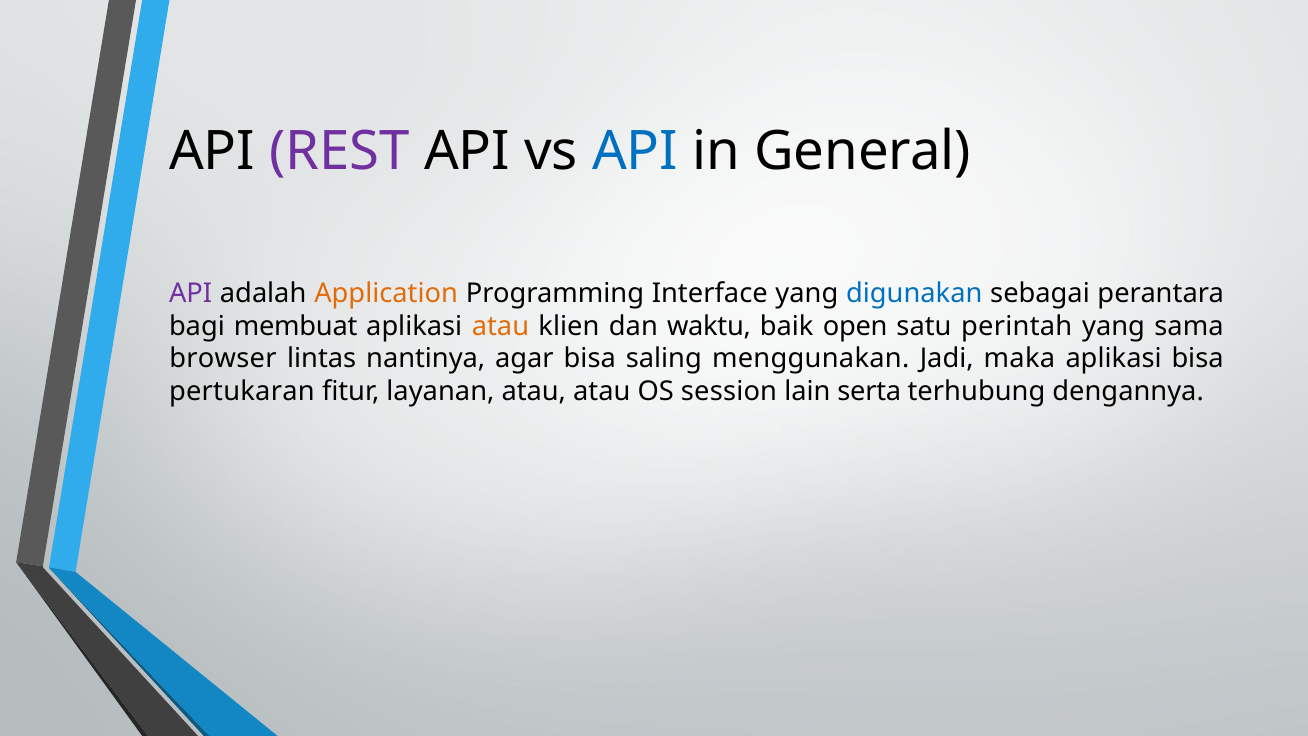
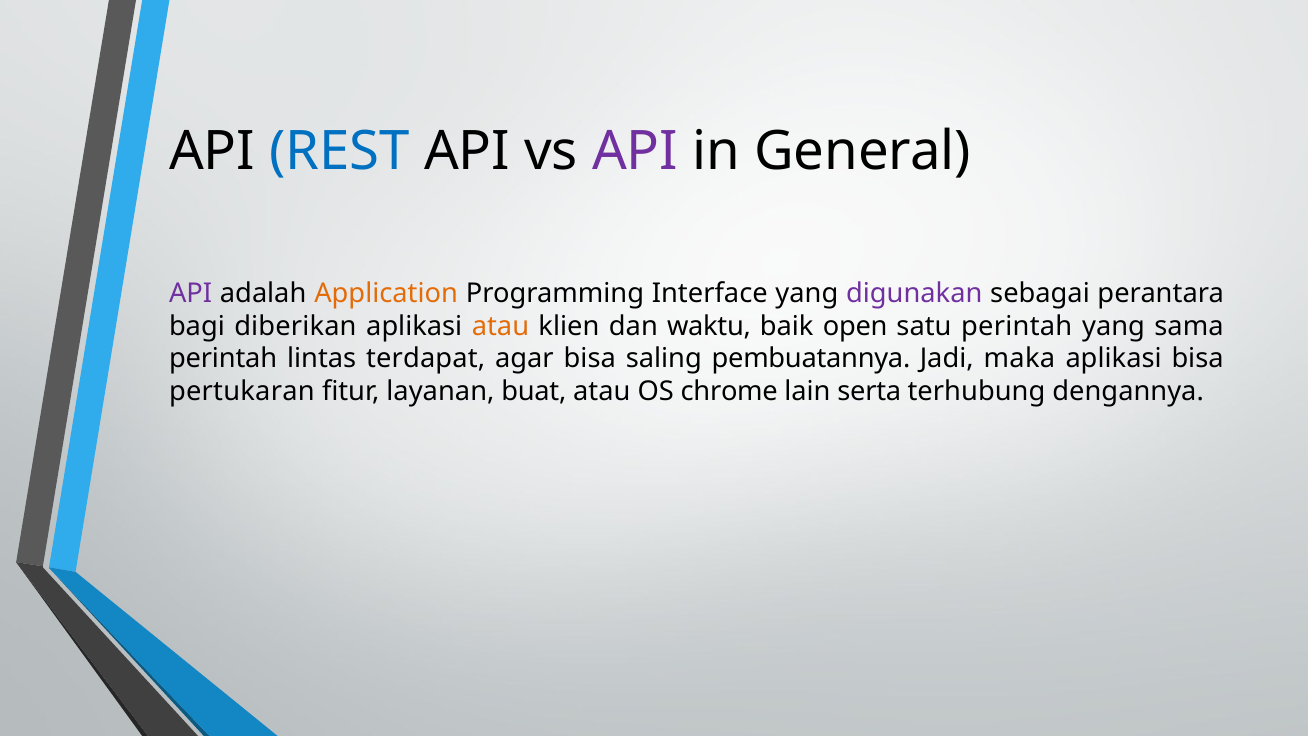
REST colour: purple -> blue (340, 151)
API colour: blue -> purple (635, 151)
digunakan colour: blue -> purple (914, 293)
membuat: membuat -> diberikan (295, 326)
browser: browser -> perintah (223, 359)
nantinya: nantinya -> terdapat (426, 359)
menggunakan: menggunakan -> pembuatannya (811, 359)
layanan atau: atau -> buat (534, 391)
session: session -> chrome (729, 391)
